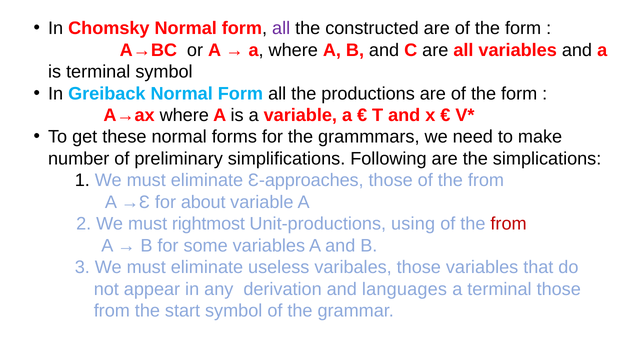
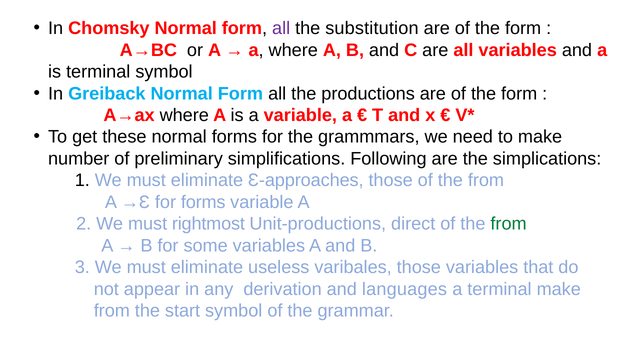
constructed: constructed -> substitution (372, 28)
for about: about -> forms (203, 202)
using: using -> direct (413, 224)
from colour: red -> green (509, 224)
terminal those: those -> make (559, 289)
